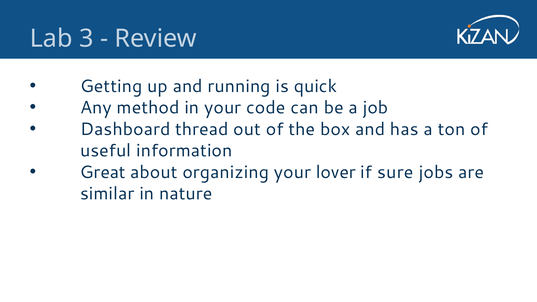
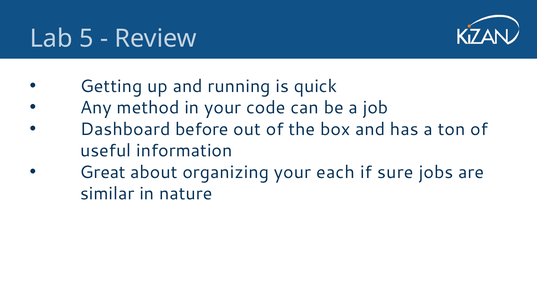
3: 3 -> 5 (86, 38)
thread: thread -> before (202, 129)
lover: lover -> each (336, 172)
